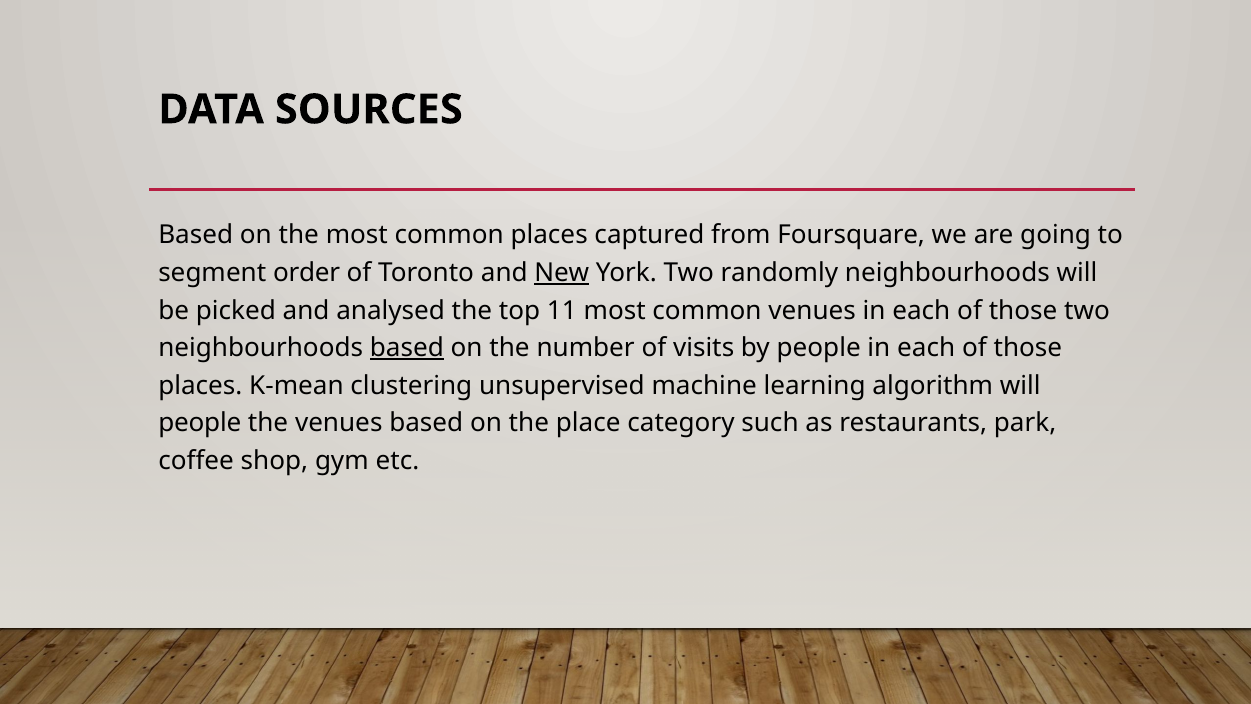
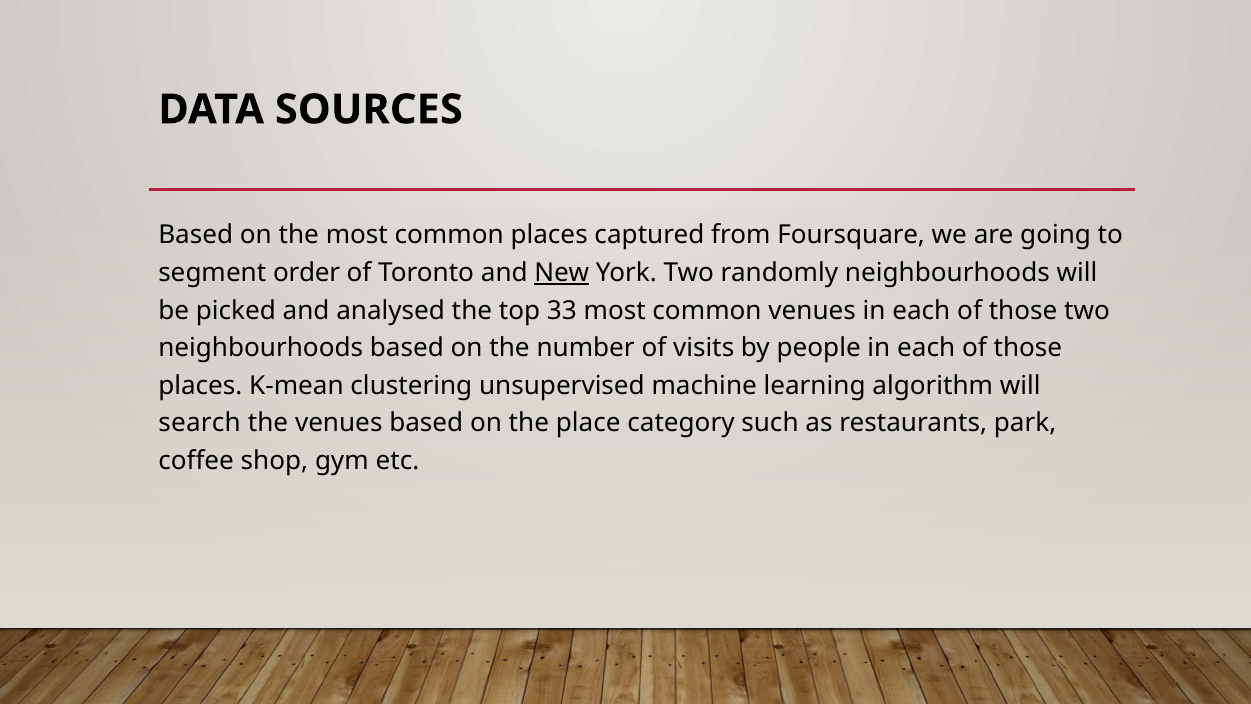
11: 11 -> 33 (562, 310)
based underline: present -> none (407, 348)
people: people -> search (200, 423)
